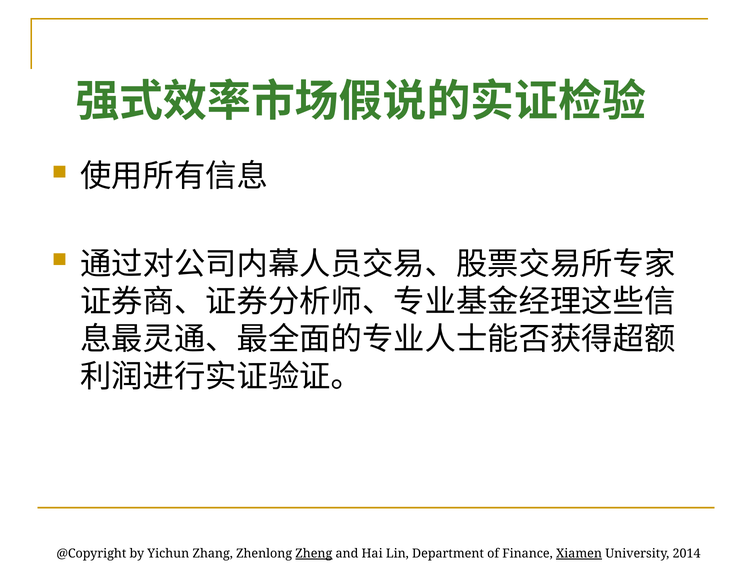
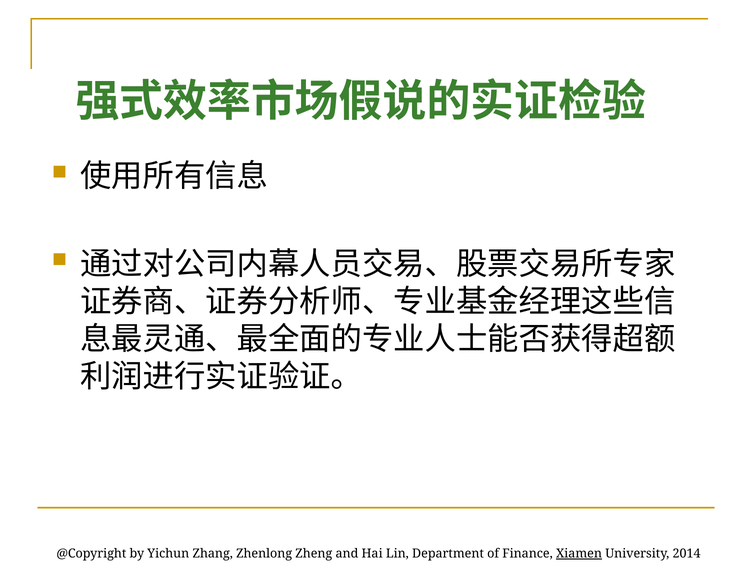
Zheng underline: present -> none (314, 554)
